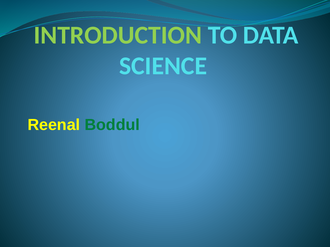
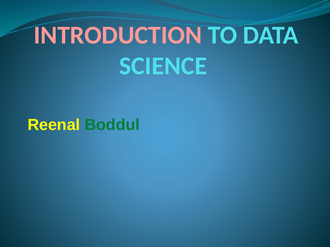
INTRODUCTION colour: light green -> pink (118, 35)
